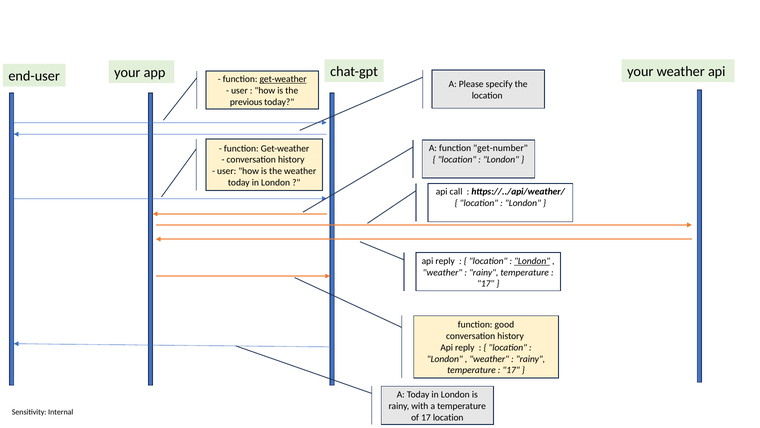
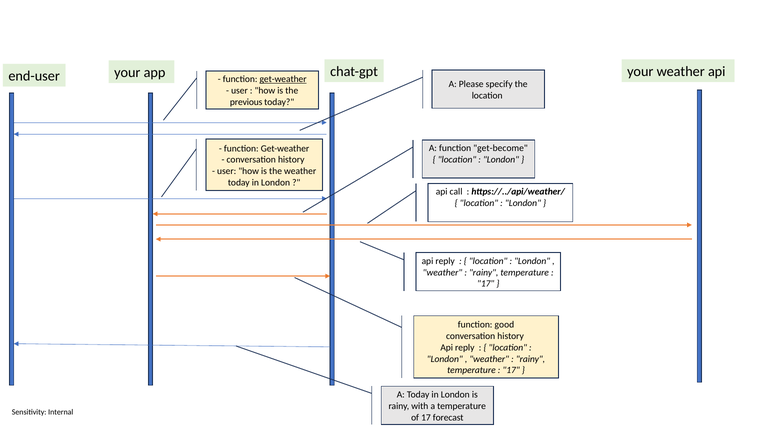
get-number: get-number -> get-become (501, 148)
London underline: present -> none (532, 261)
17 location: location -> forecast (448, 417)
